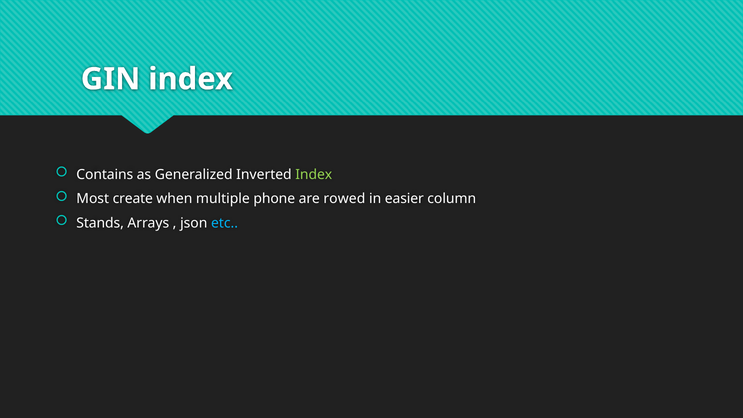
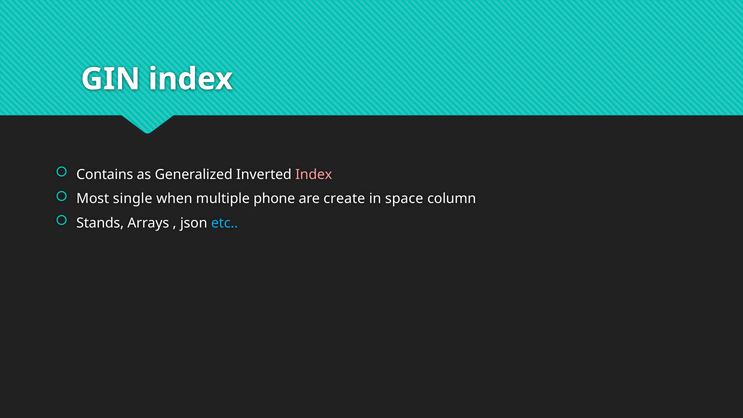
Index colour: light green -> pink (314, 175)
create: create -> single (133, 199)
rowed: rowed -> create (344, 199)
easier: easier -> space (404, 199)
